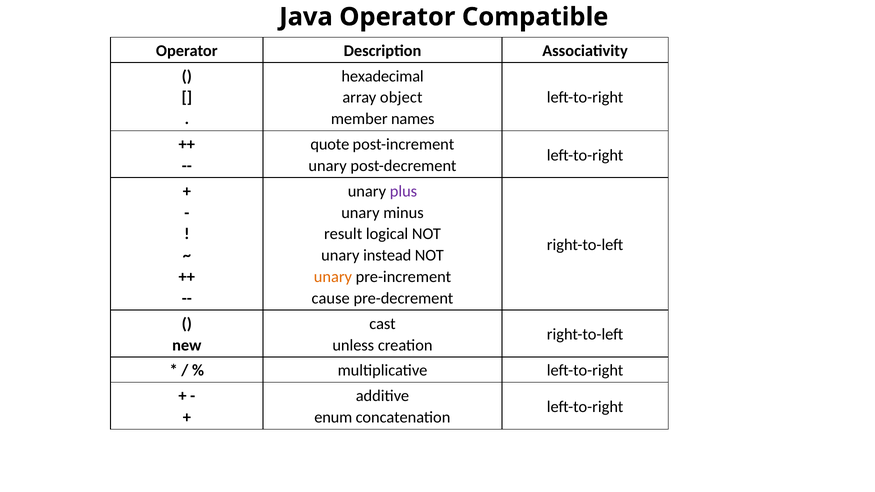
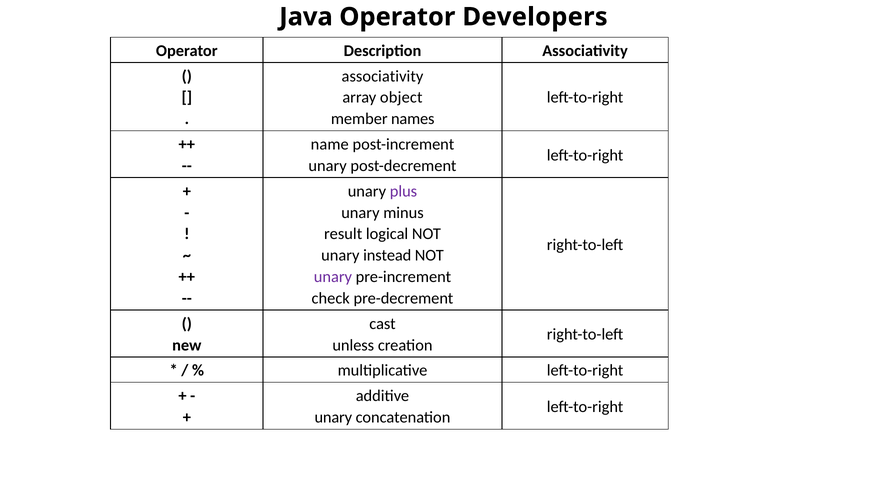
Compatible: Compatible -> Developers (535, 17)
hexadecimal: hexadecimal -> associativity (382, 76)
quote: quote -> name (330, 144)
unary colour: orange -> purple (333, 277)
cause: cause -> check (331, 298)
enum: enum -> unary (333, 418)
